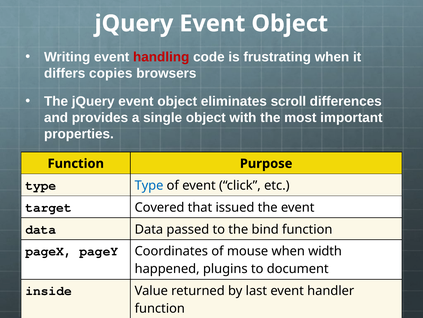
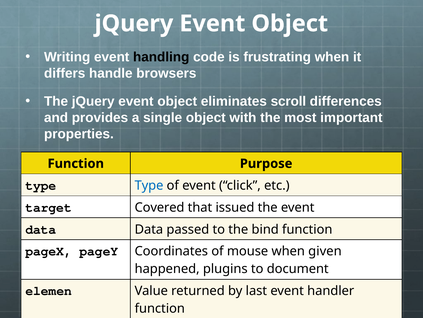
handling colour: red -> black (161, 57)
copies: copies -> handle (111, 73)
width: width -> given (325, 251)
inside: inside -> elemen (49, 290)
